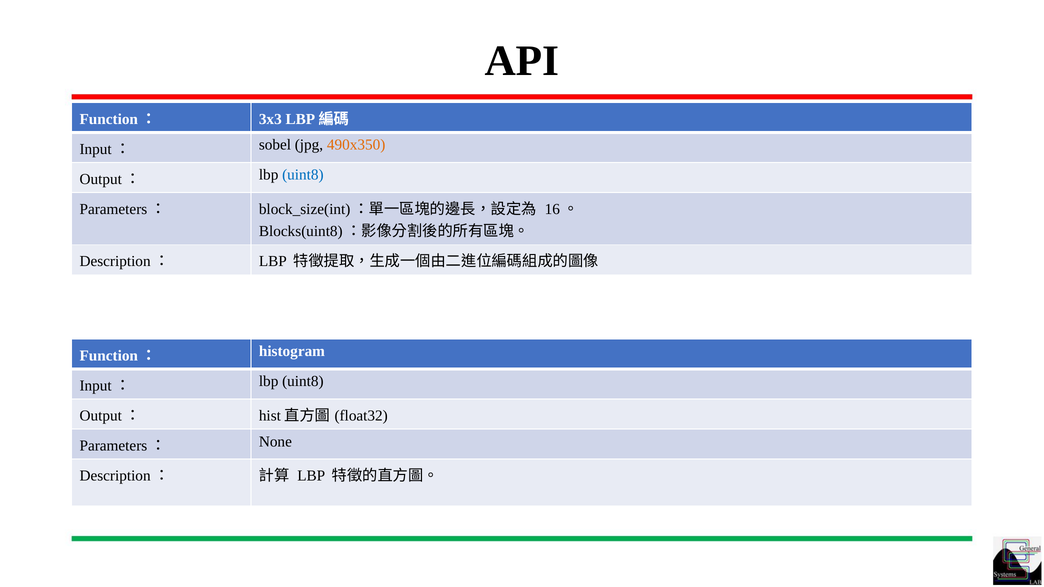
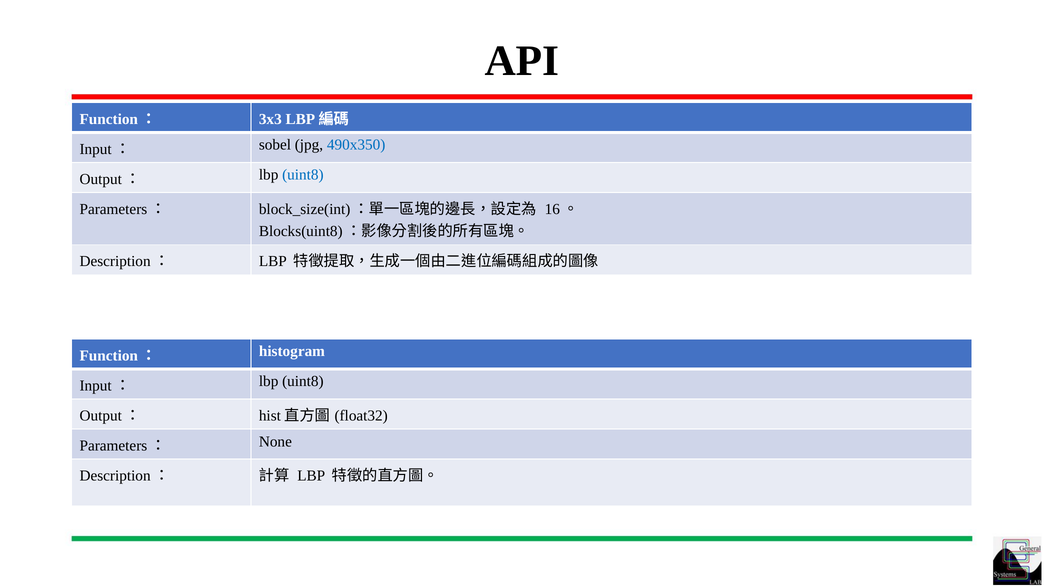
490x350 colour: orange -> blue (356, 145)
